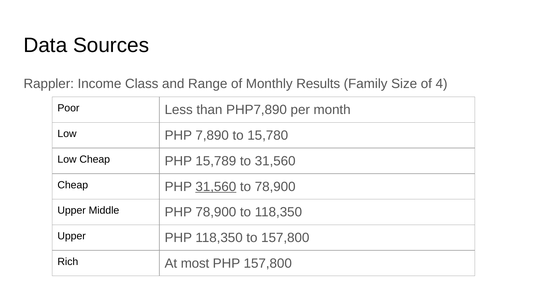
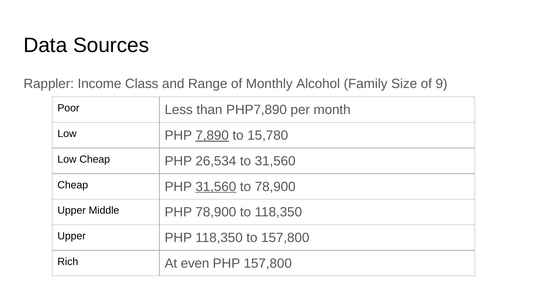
Results: Results -> Alcohol (318, 84)
4: 4 -> 9 (442, 84)
7,890 underline: none -> present (212, 136)
15,789: 15,789 -> 26,534 (216, 161)
most: most -> even (195, 264)
